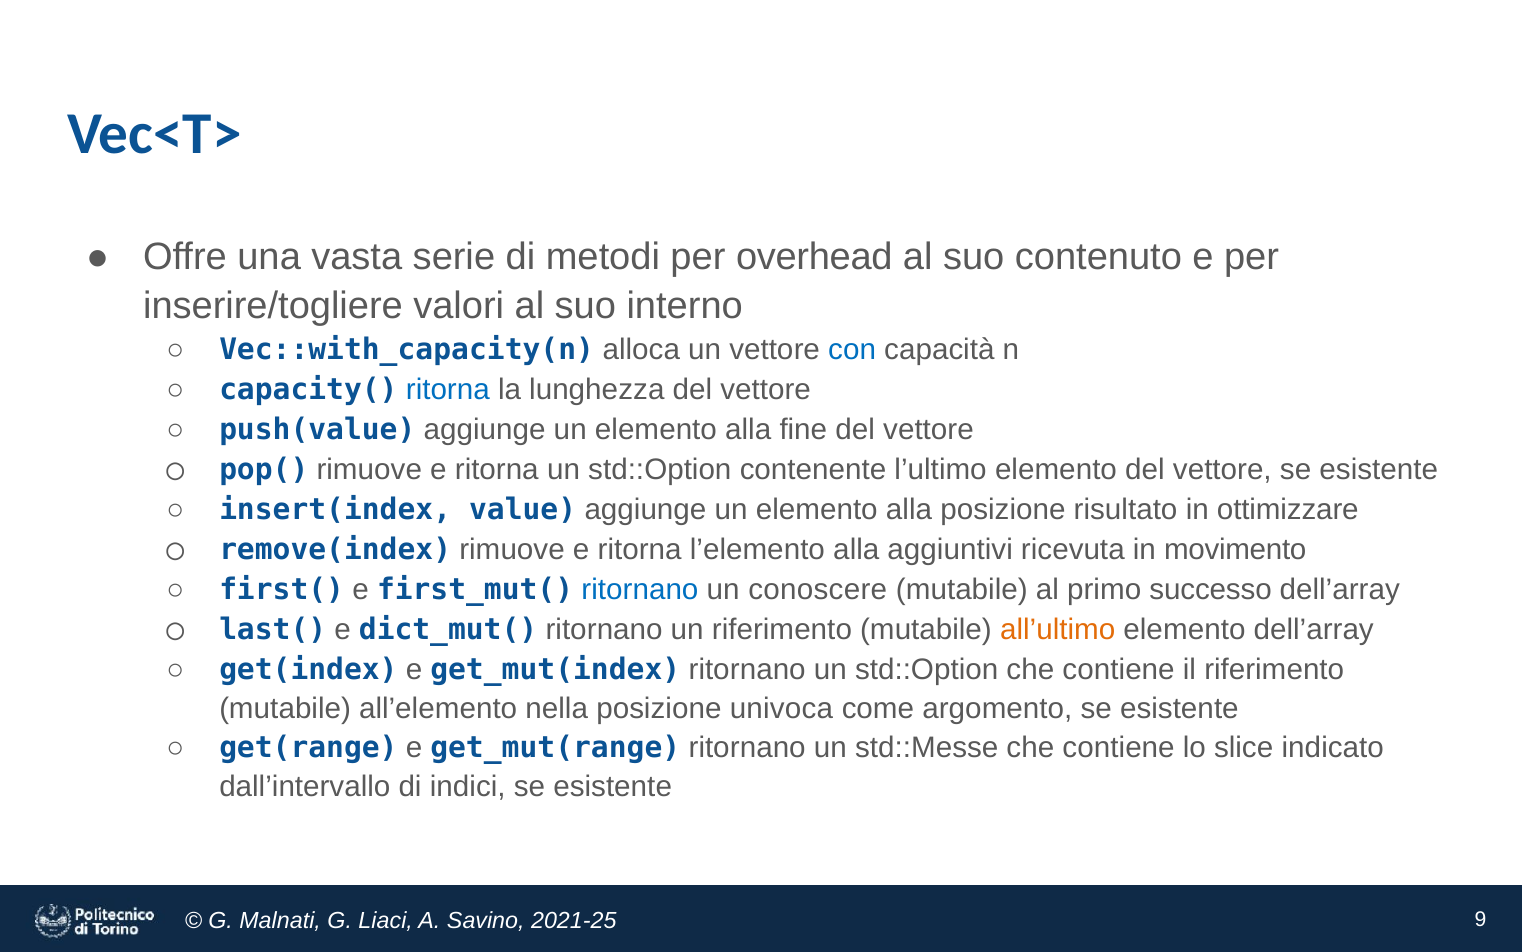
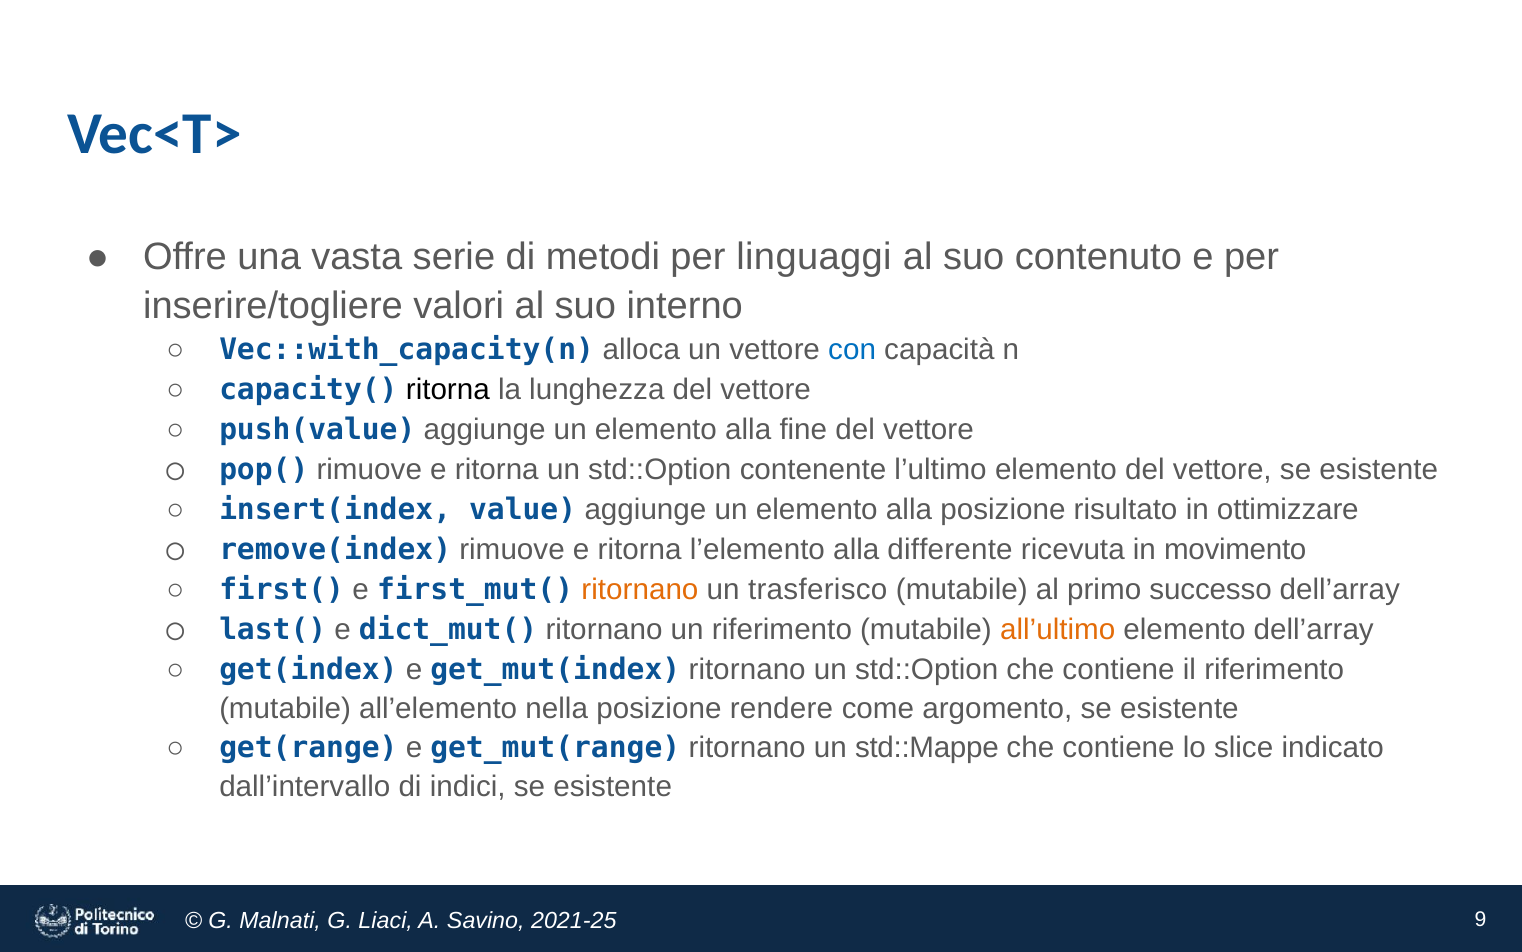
overhead: overhead -> linguaggi (814, 257)
ritorna colour: blue -> black (448, 389)
aggiuntivi: aggiuntivi -> differente (950, 549)
ritornano colour: blue -> orange (640, 589)
conoscere: conoscere -> trasferisco (818, 589)
univoca: univoca -> rendere (781, 708)
std::Messe: std::Messe -> std::Mappe (927, 747)
